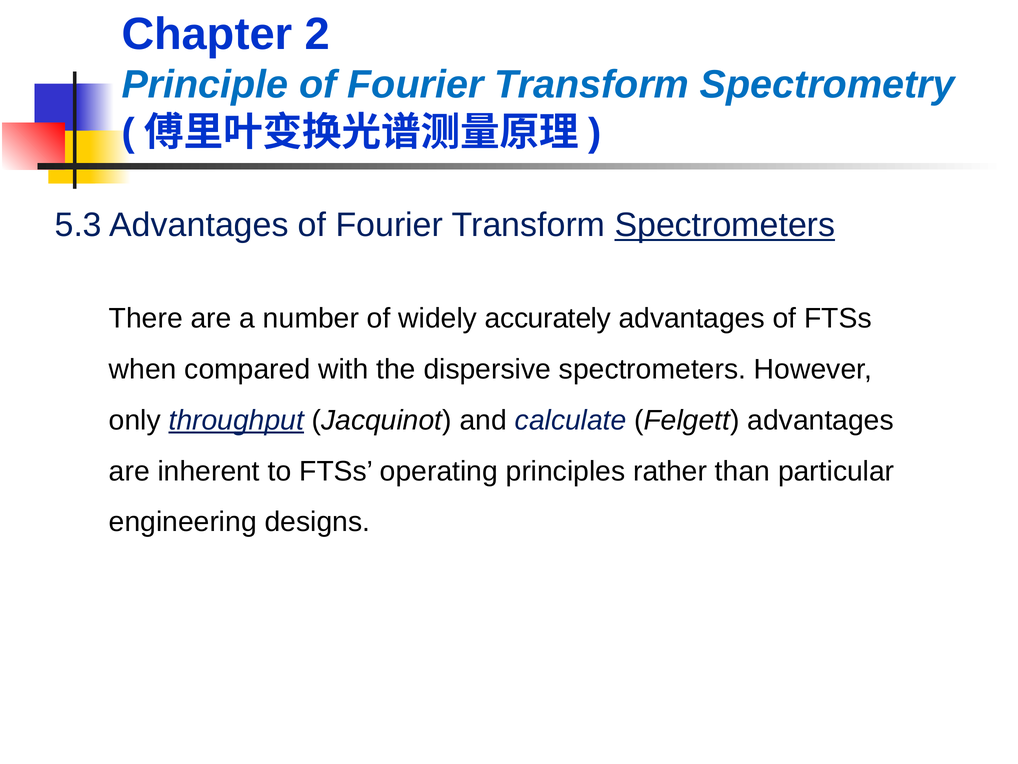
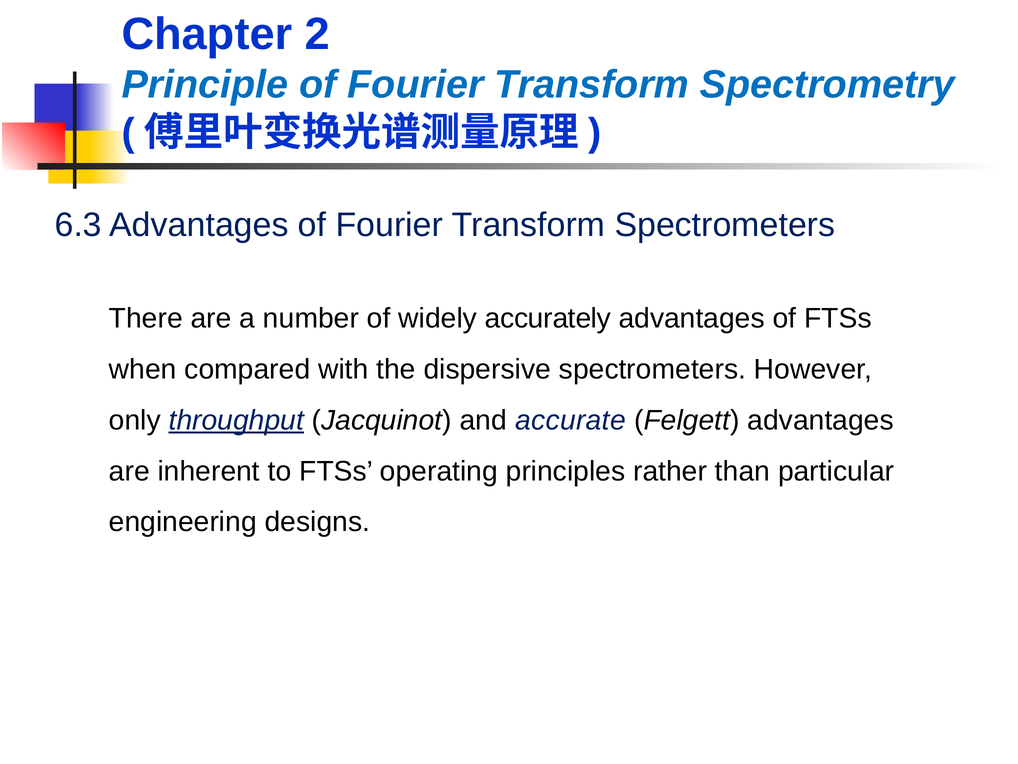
5.3: 5.3 -> 6.3 (78, 225)
Spectrometers underline: present -> none (725, 225)
calculate: calculate -> accurate (571, 420)
